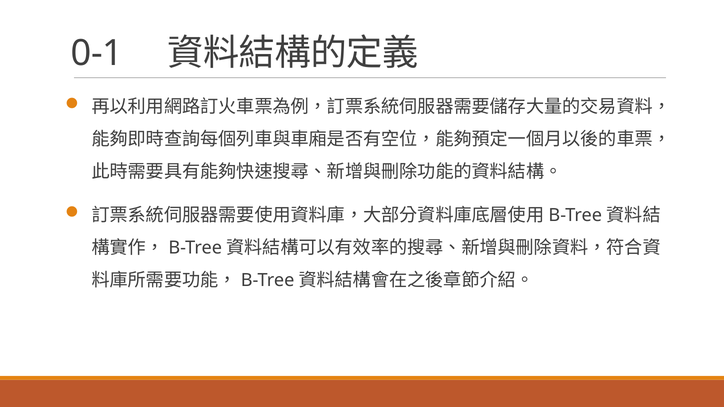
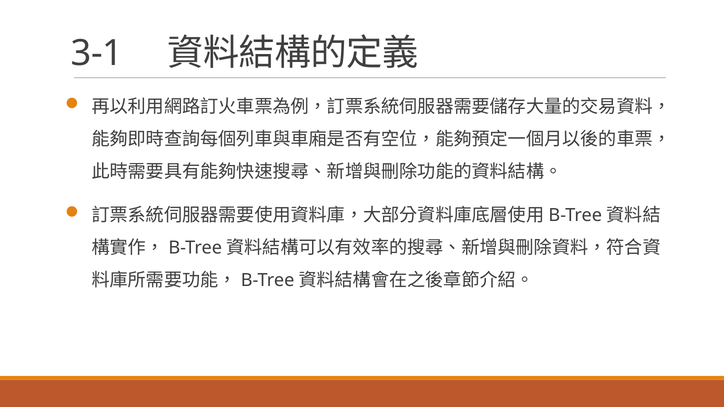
0-1: 0-1 -> 3-1 (97, 54)
